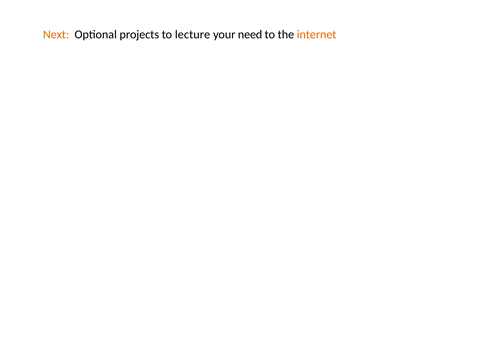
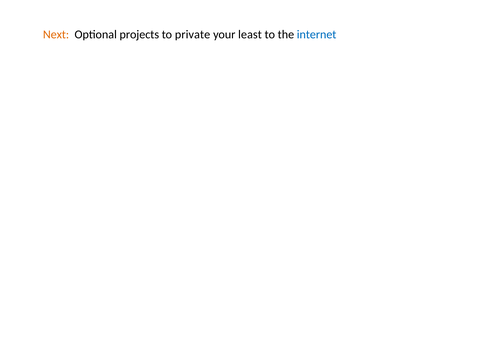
lecture: lecture -> private (193, 35)
need: need -> least (250, 35)
internet colour: orange -> blue (317, 35)
